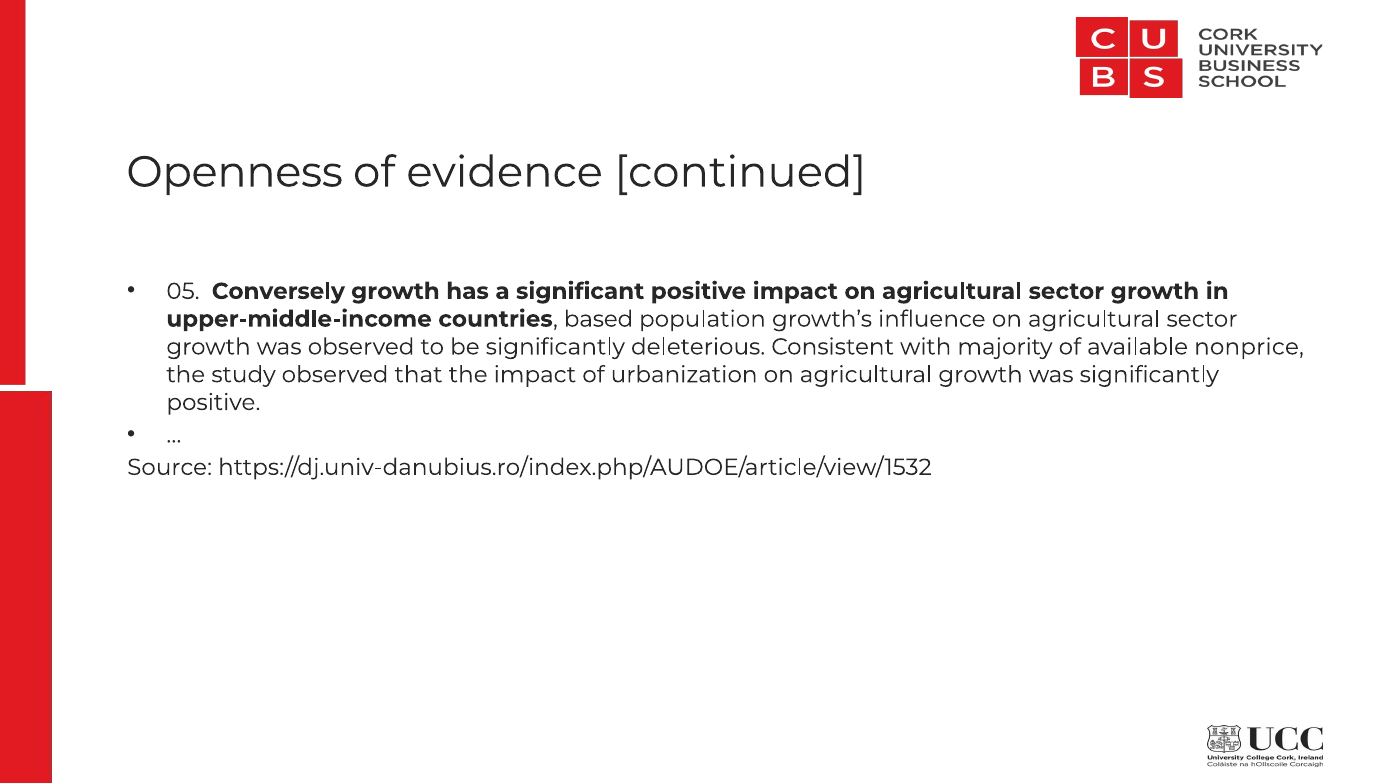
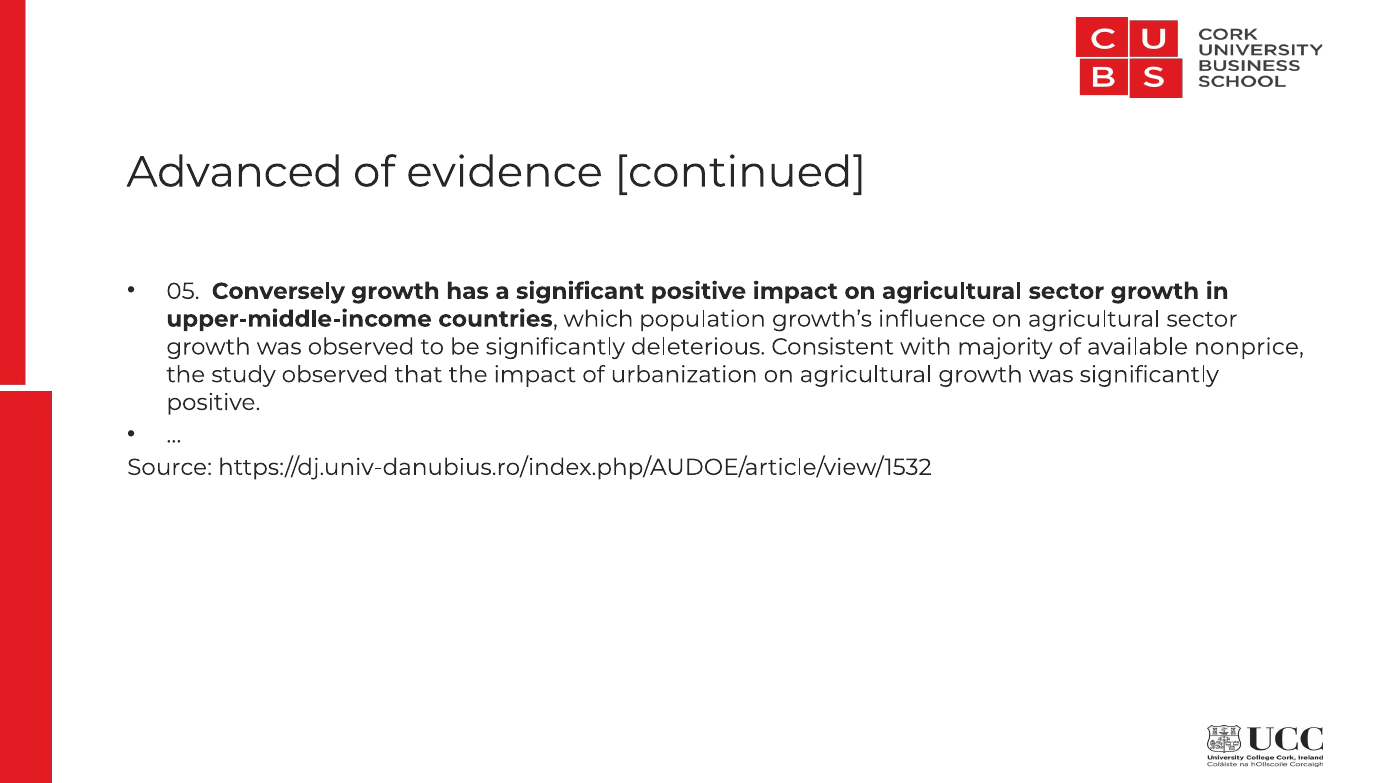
Openness: Openness -> Advanced (235, 172)
based: based -> which (599, 319)
